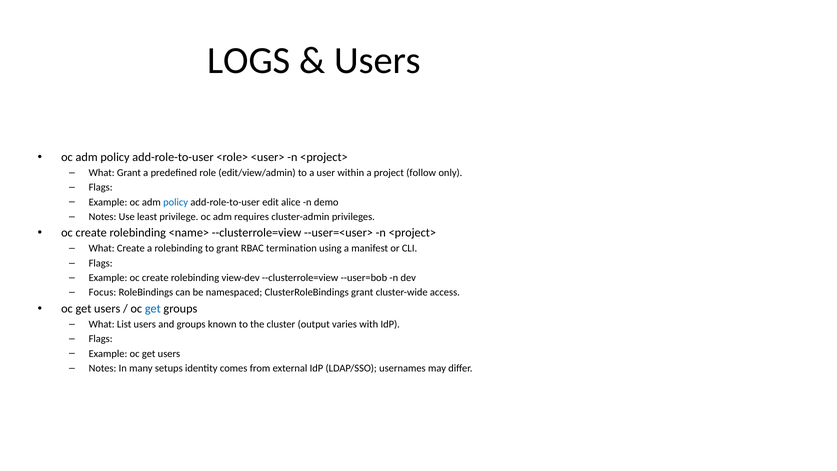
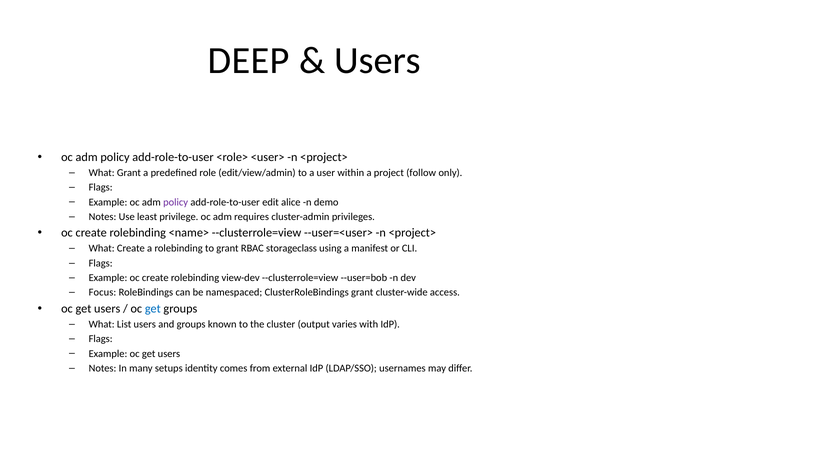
LOGS: LOGS -> DEEP (249, 61)
policy colour: blue -> purple (176, 202)
termination: termination -> storageclass (292, 248)
